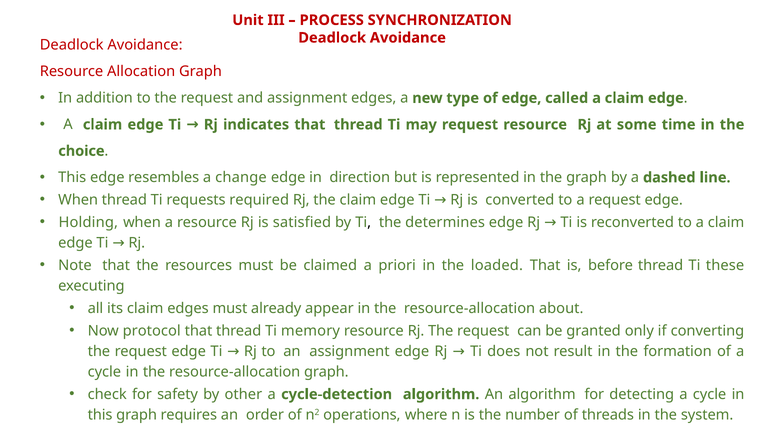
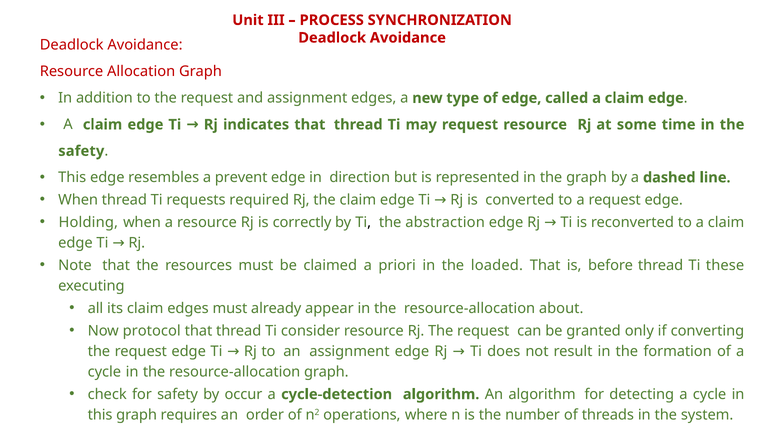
choice: choice -> safety (81, 151)
change: change -> prevent (241, 178)
satisfied: satisfied -> correctly (302, 222)
determines: determines -> abstraction (445, 222)
memory: memory -> consider (311, 331)
other: other -> occur (243, 394)
